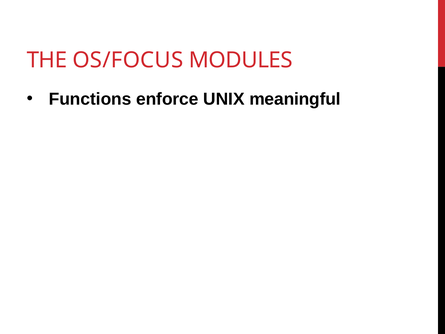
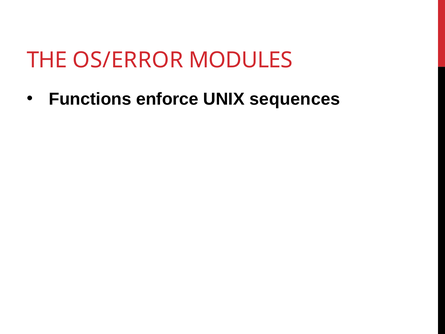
OS/FOCUS: OS/FOCUS -> OS/ERROR (128, 60)
meaningful: meaningful -> sequences (295, 99)
